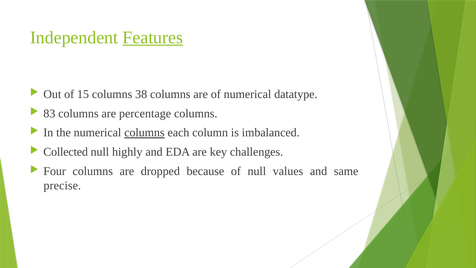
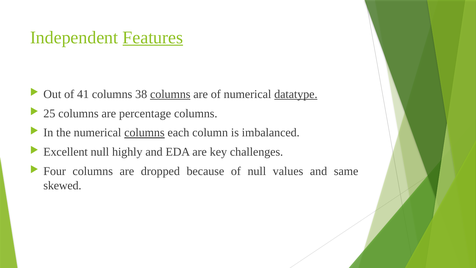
15: 15 -> 41 (83, 94)
columns underline: none -> present (170, 94)
datatype underline: none -> present (296, 94)
83: 83 -> 25 (49, 113)
Collected: Collected -> Excellent (66, 152)
precise: precise -> skewed (62, 185)
